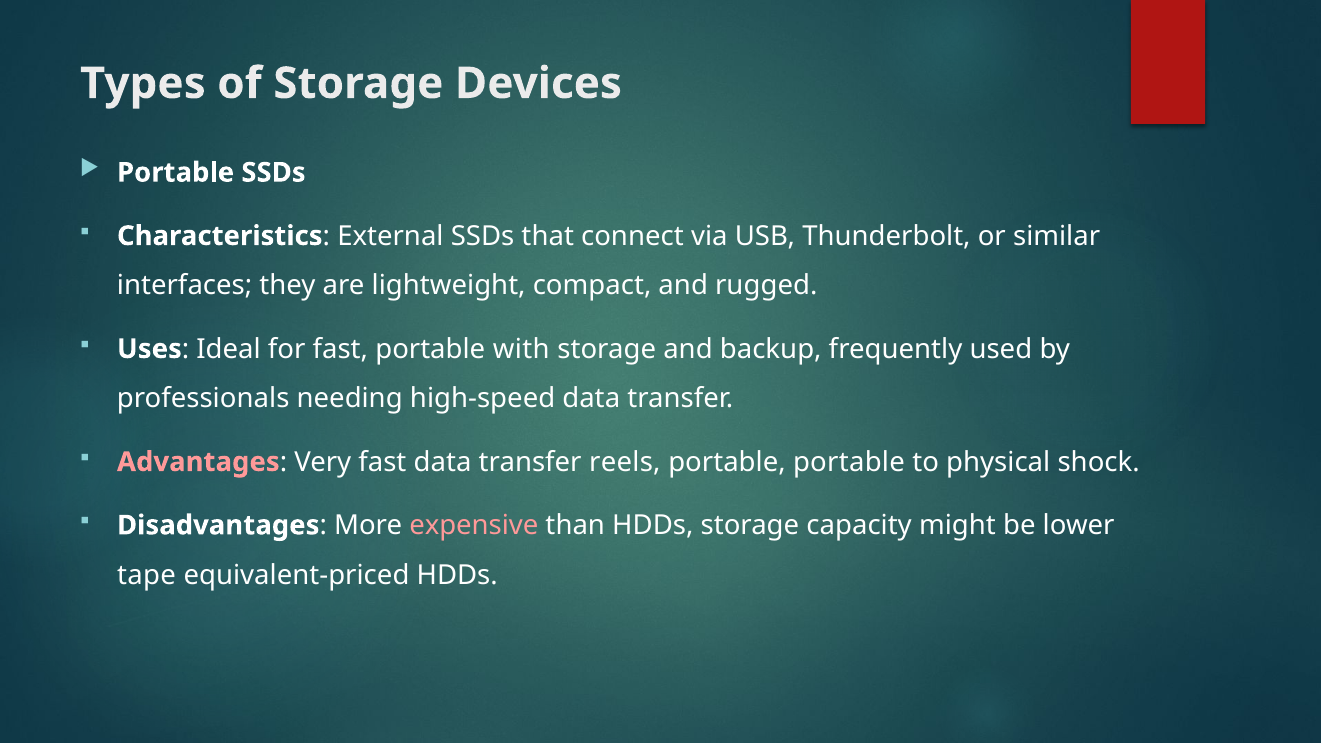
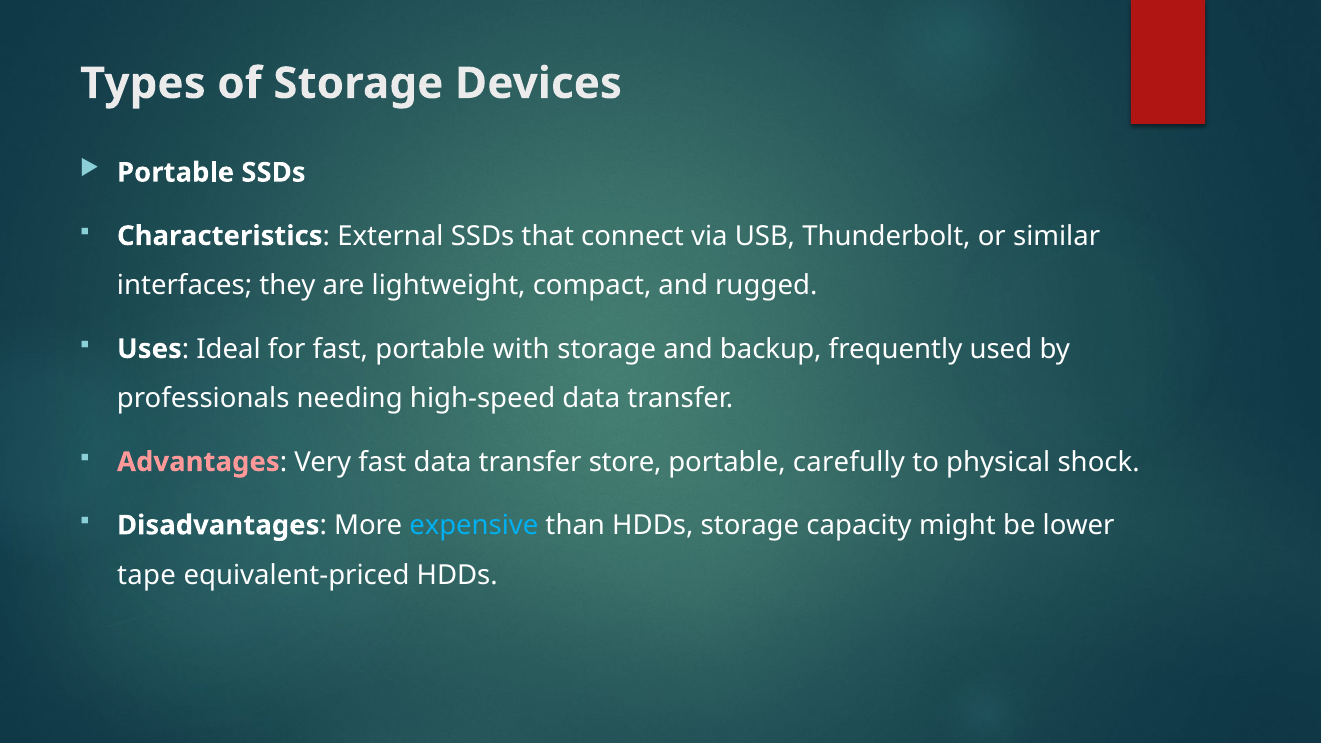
reels: reels -> store (625, 462)
portable portable: portable -> carefully (849, 462)
expensive colour: pink -> light blue (474, 525)
